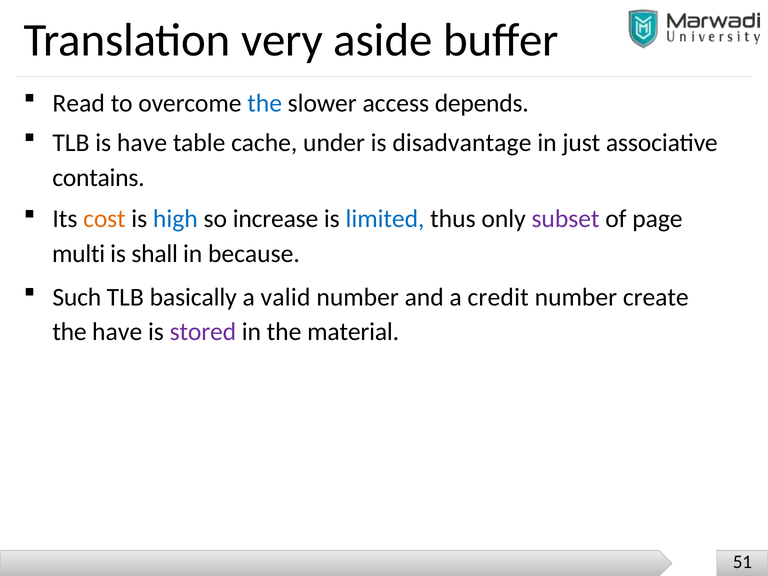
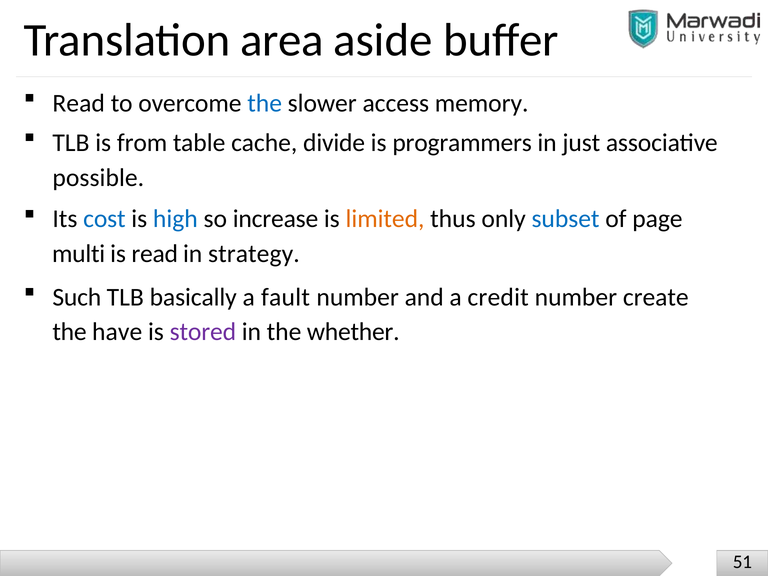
very: very -> area (282, 40)
depends: depends -> memory (482, 103)
is have: have -> from (142, 143)
under: under -> divide (334, 143)
disadvantage: disadvantage -> programmers (462, 143)
contains: contains -> possible (98, 178)
cost colour: orange -> blue (104, 219)
limited colour: blue -> orange (385, 219)
subset colour: purple -> blue (566, 219)
is shall: shall -> read (155, 254)
because: because -> strategy (254, 254)
valid: valid -> fault (285, 297)
material: material -> whether (353, 332)
